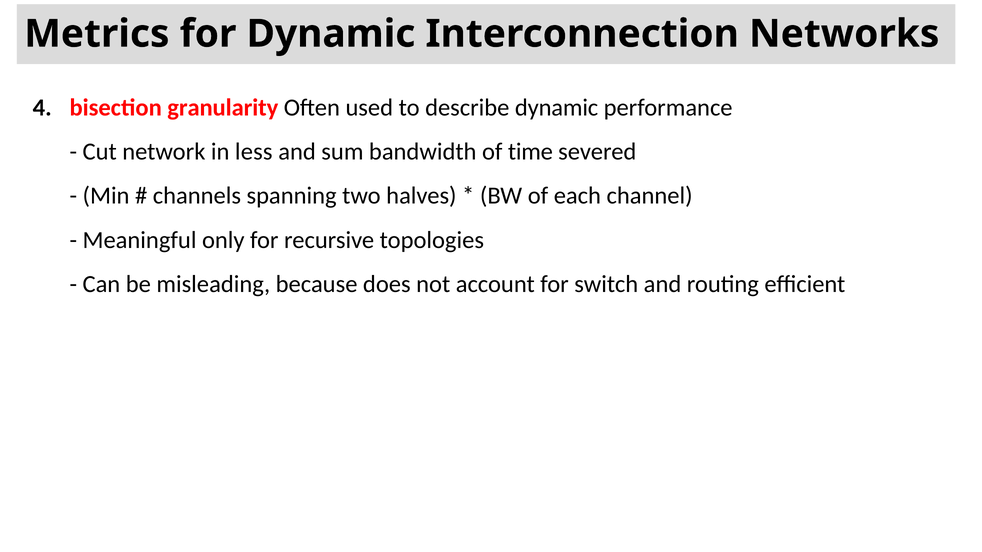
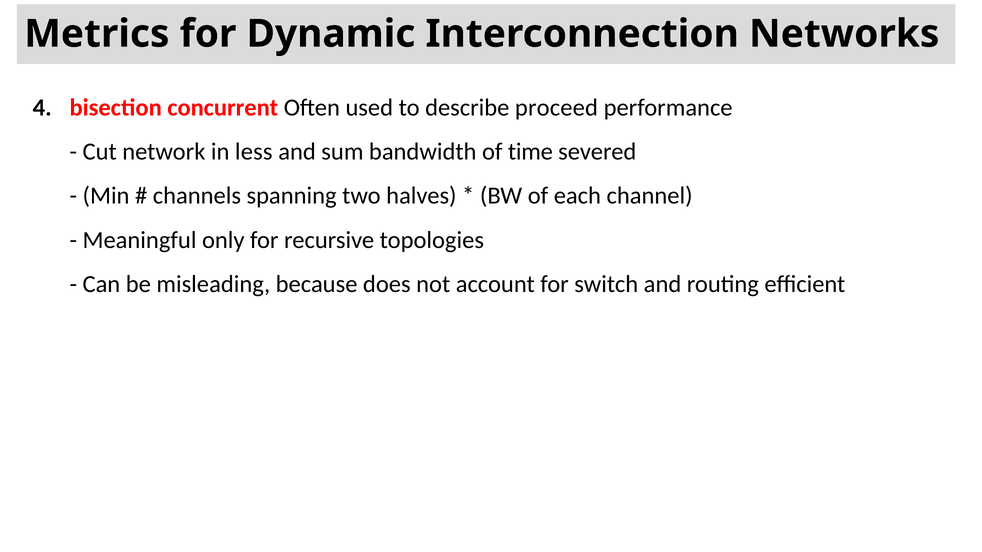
granularity: granularity -> concurrent (223, 108)
describe dynamic: dynamic -> proceed (556, 108)
